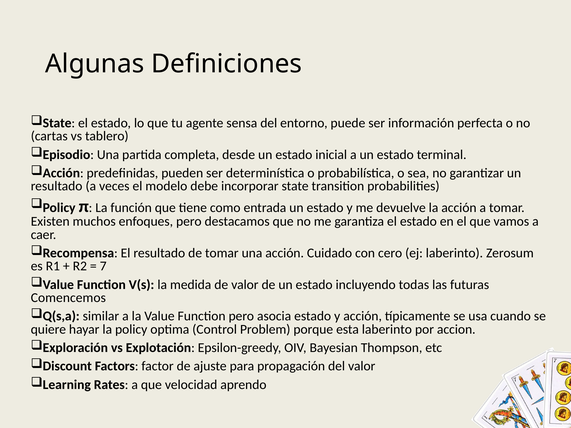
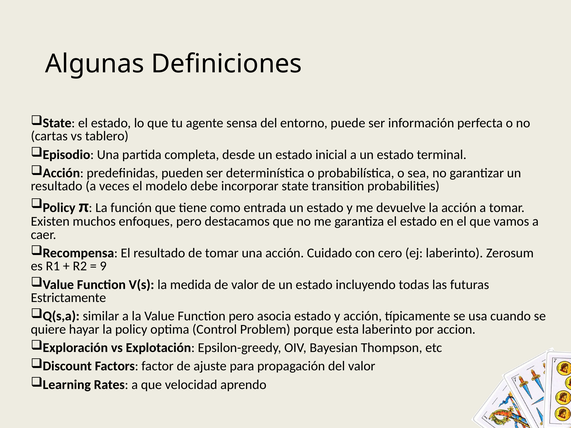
7: 7 -> 9 (103, 266)
Comencemos: Comencemos -> Estrictamente (68, 298)
